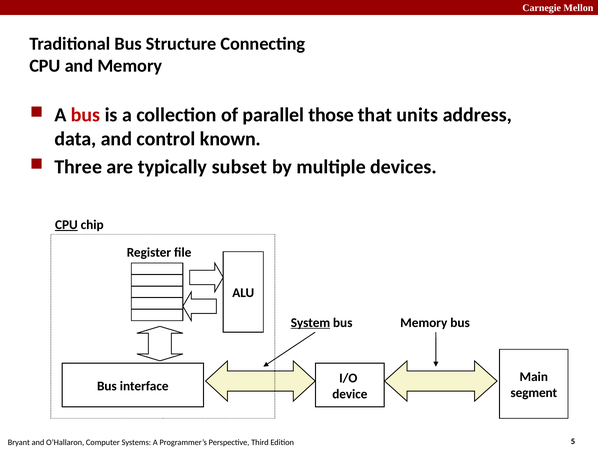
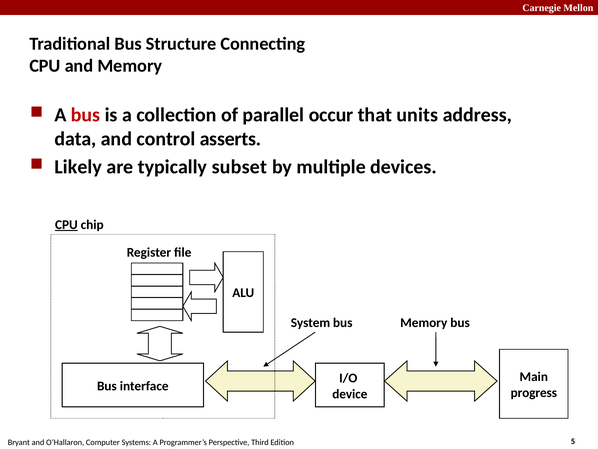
those: those -> occur (331, 115)
known: known -> asserts (230, 139)
Three: Three -> Likely (78, 167)
System underline: present -> none (310, 322)
segment: segment -> progress (534, 392)
